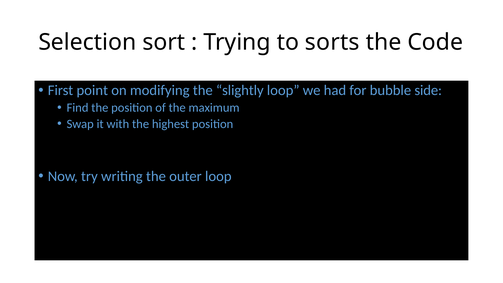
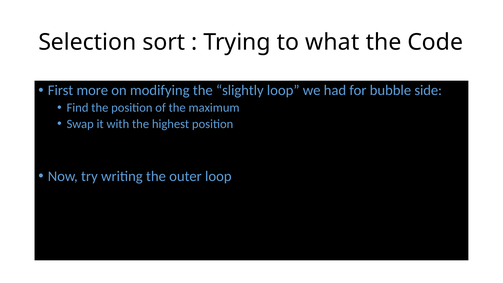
sorts: sorts -> what (332, 42)
point: point -> more (92, 90)
